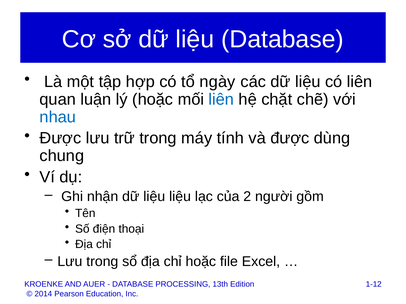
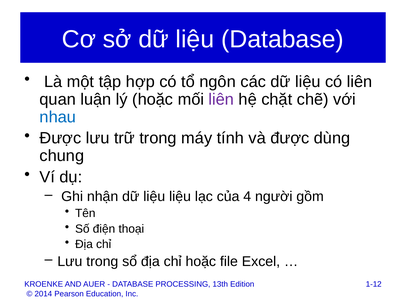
ngày: ngày -> ngôn (218, 82)
liên colour: blue -> purple (221, 99)
2: 2 -> 4 (247, 197)
